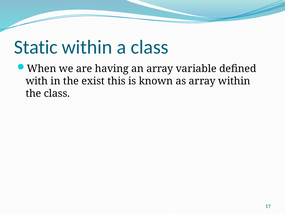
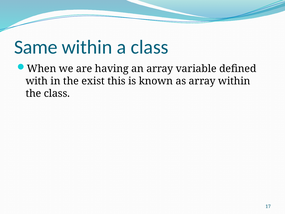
Static: Static -> Same (36, 47)
